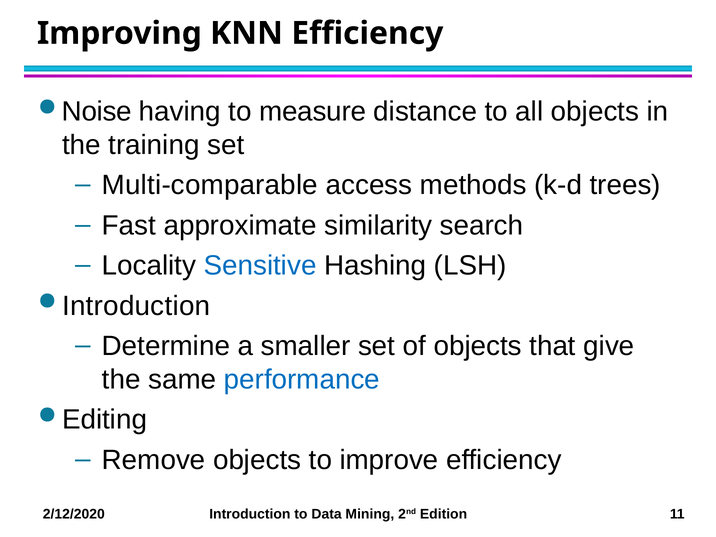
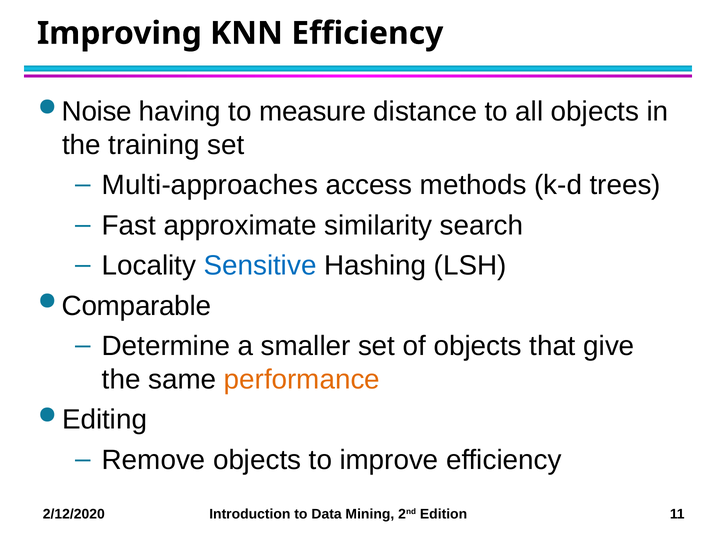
Multi-comparable: Multi-comparable -> Multi-approaches (210, 185)
Introduction: Introduction -> Comparable (136, 306)
performance colour: blue -> orange (302, 379)
